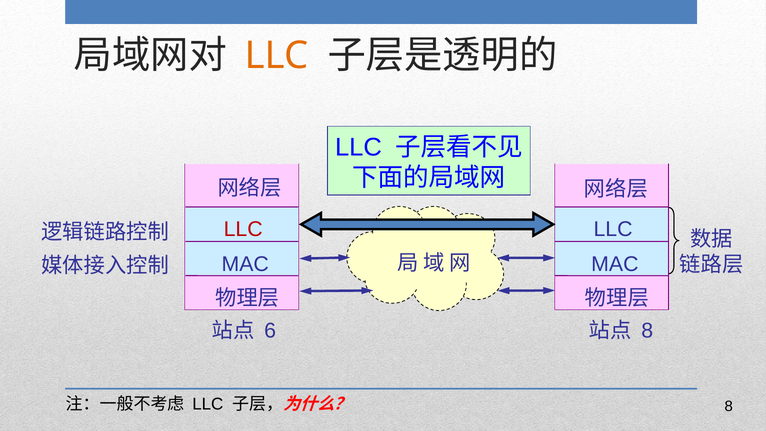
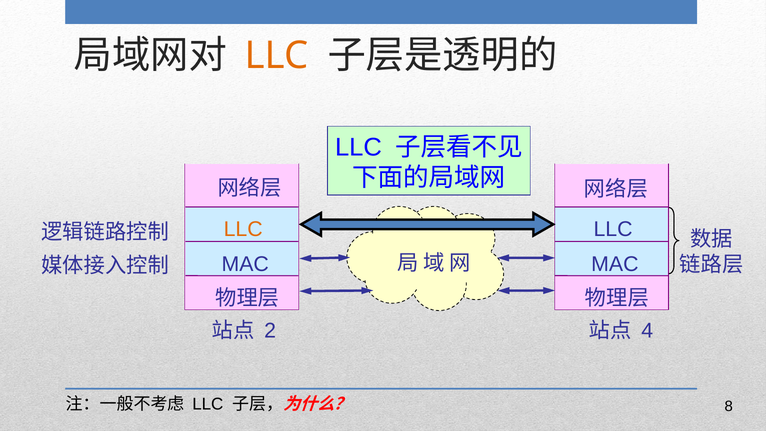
LLC colour: red -> orange (243, 229)
6: 6 -> 2 (270, 331)
8: 8 -> 4 (647, 331)
